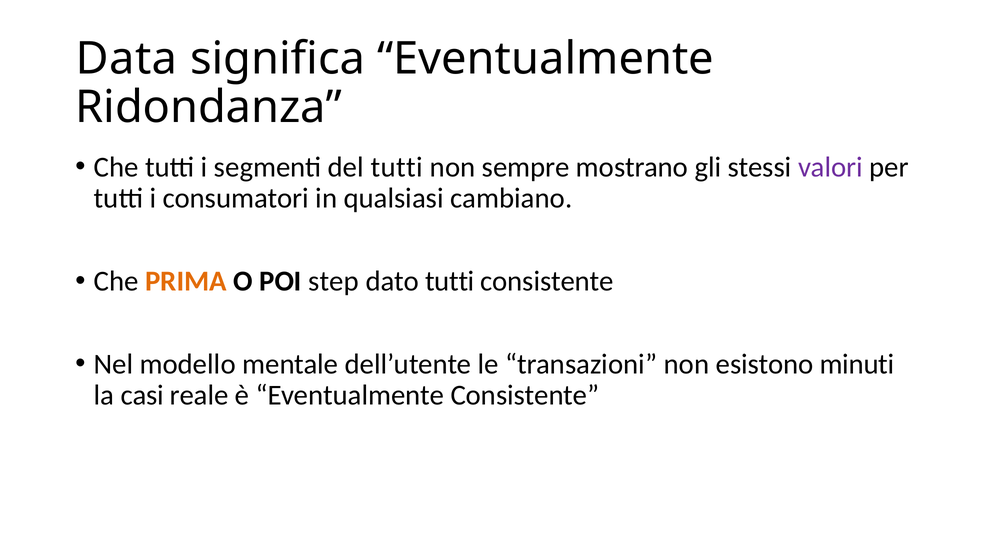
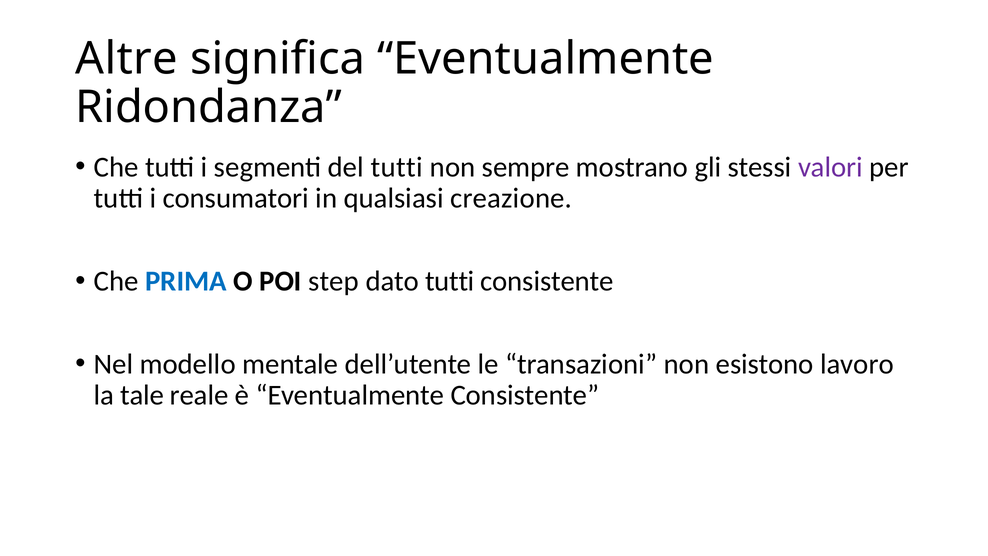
Data: Data -> Altre (127, 59)
cambiano: cambiano -> creazione (511, 198)
PRIMA colour: orange -> blue (186, 281)
minuti: minuti -> lavoro (857, 364)
casi: casi -> tale (142, 395)
